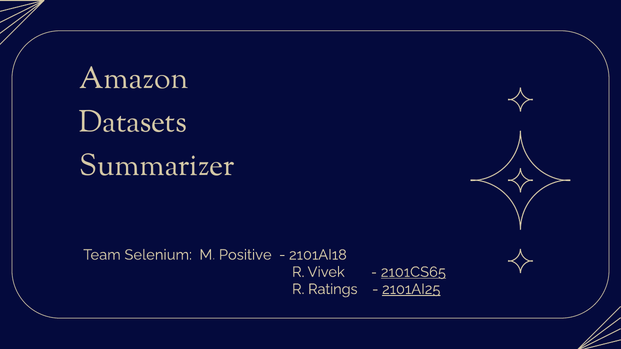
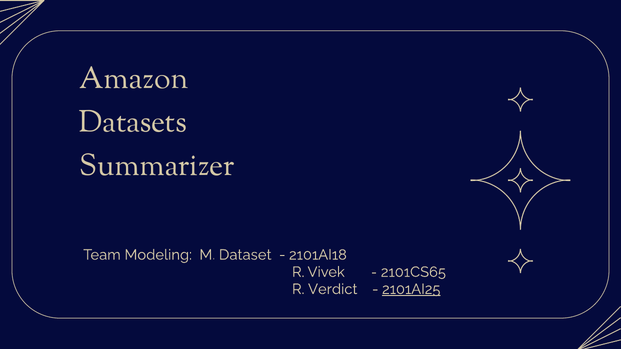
Selenium: Selenium -> Modeling (158, 255)
Positive: Positive -> Dataset (245, 255)
2101CS65 underline: present -> none (413, 272)
Ratings: Ratings -> Verdict (333, 289)
